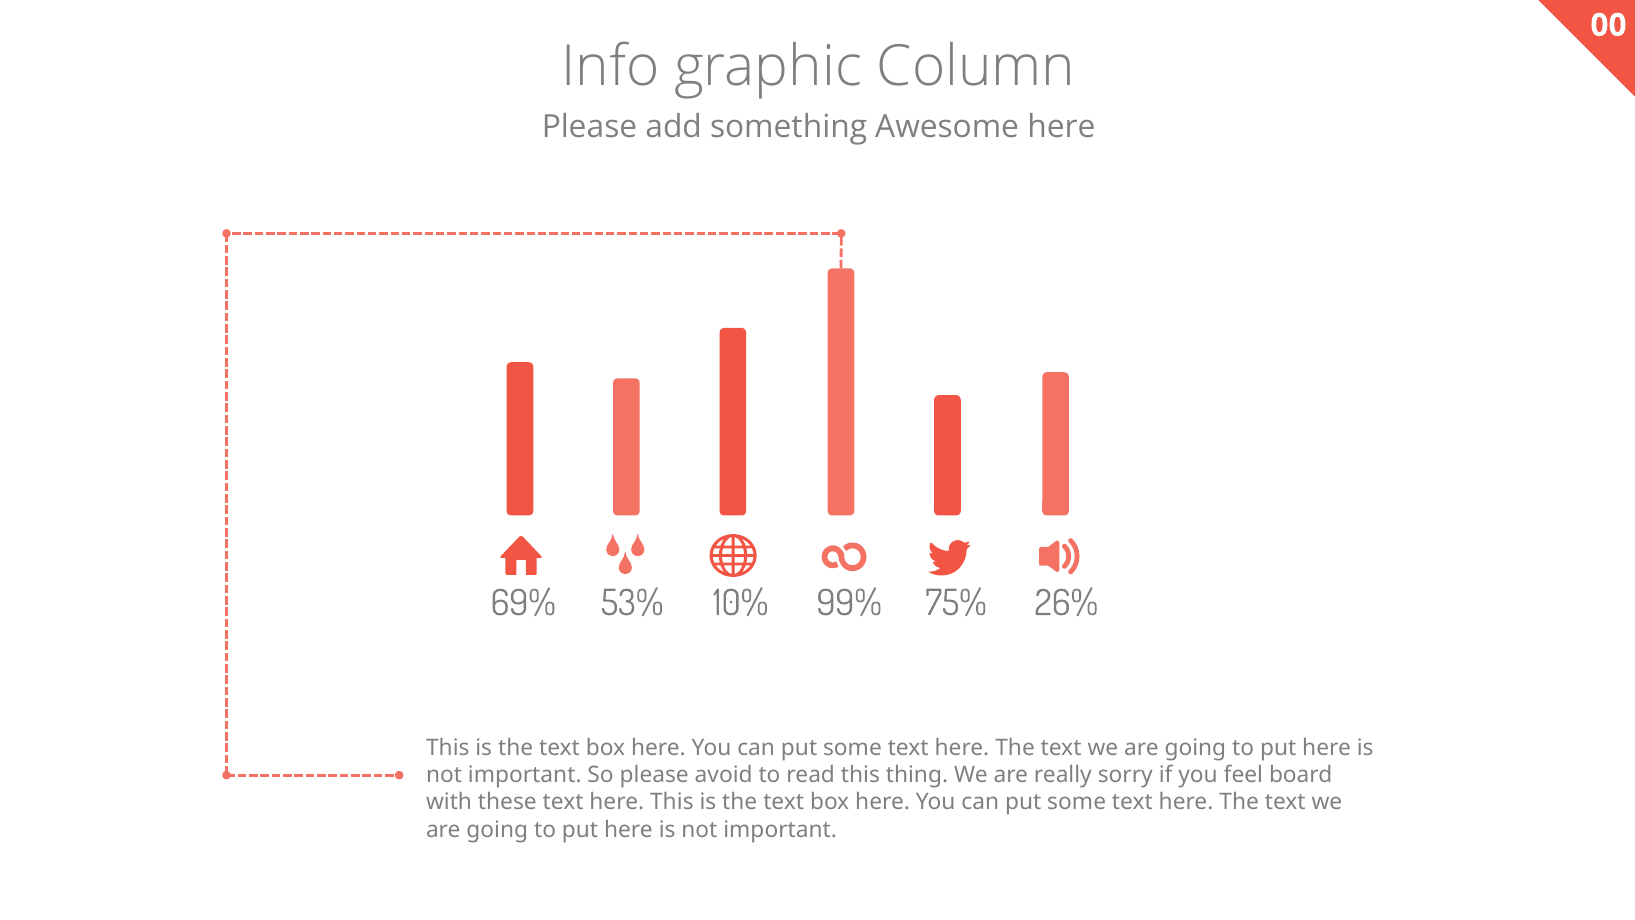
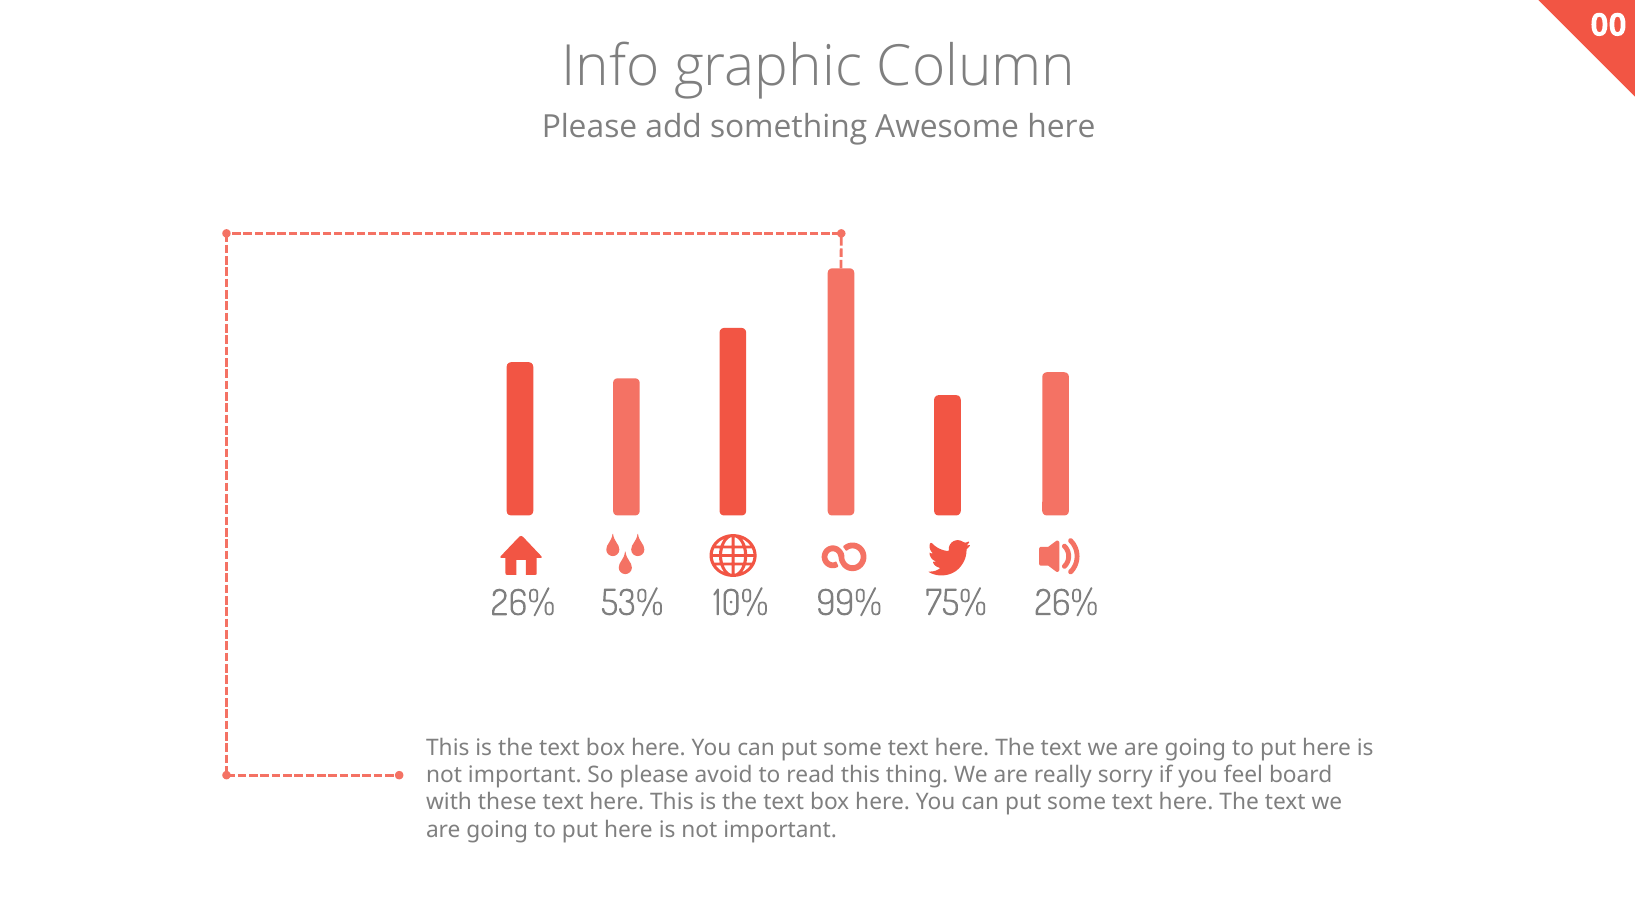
69%: 69% -> 26% (523, 603)
